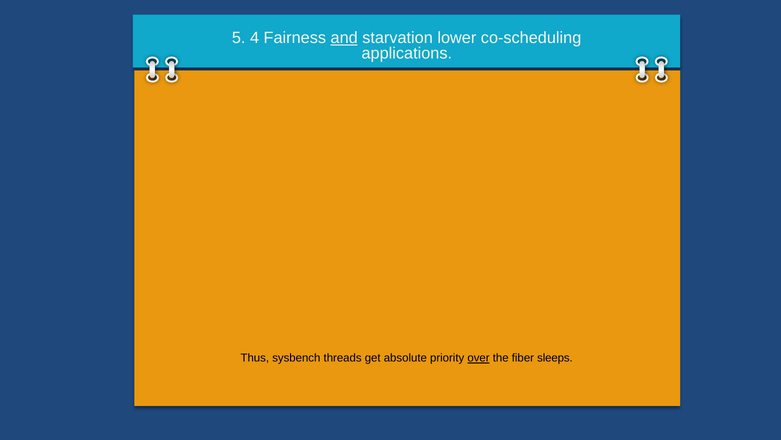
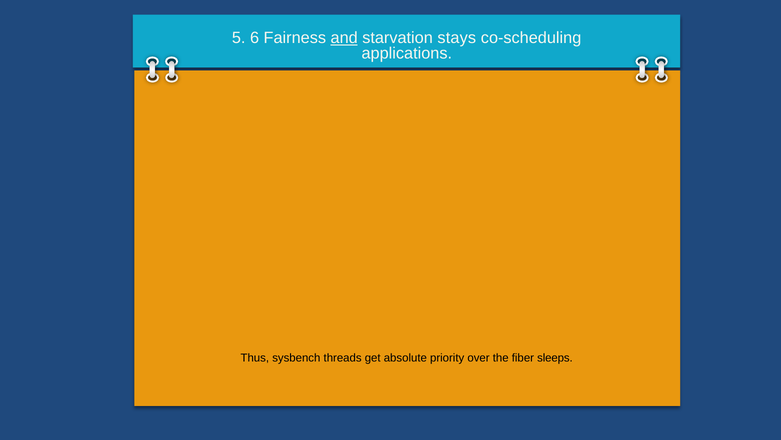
4: 4 -> 6 (255, 38)
lower: lower -> stays (457, 38)
over underline: present -> none (479, 357)
